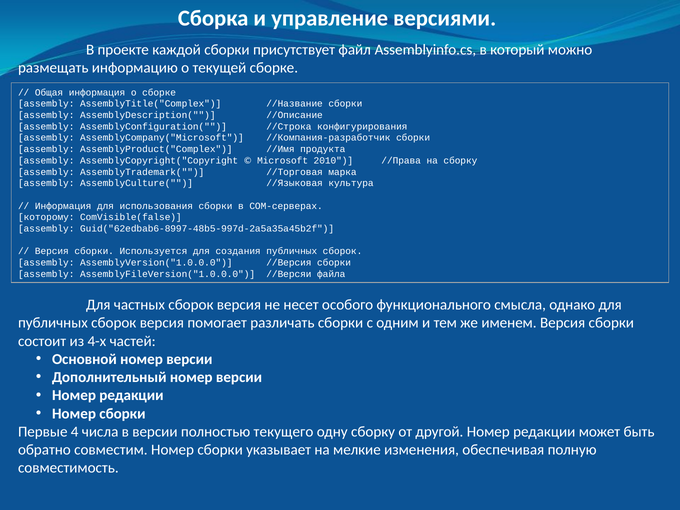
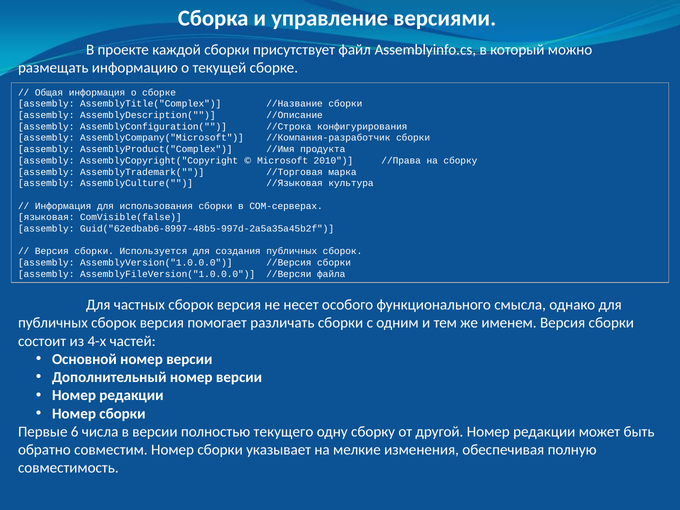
которому: которому -> языковая (46, 217)
4: 4 -> 6 (75, 432)
